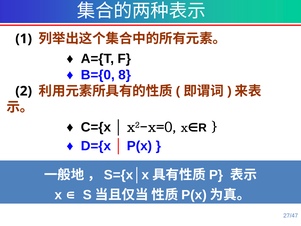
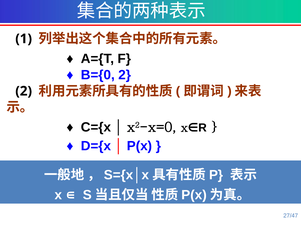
B={0 8: 8 -> 2 (125, 75)
